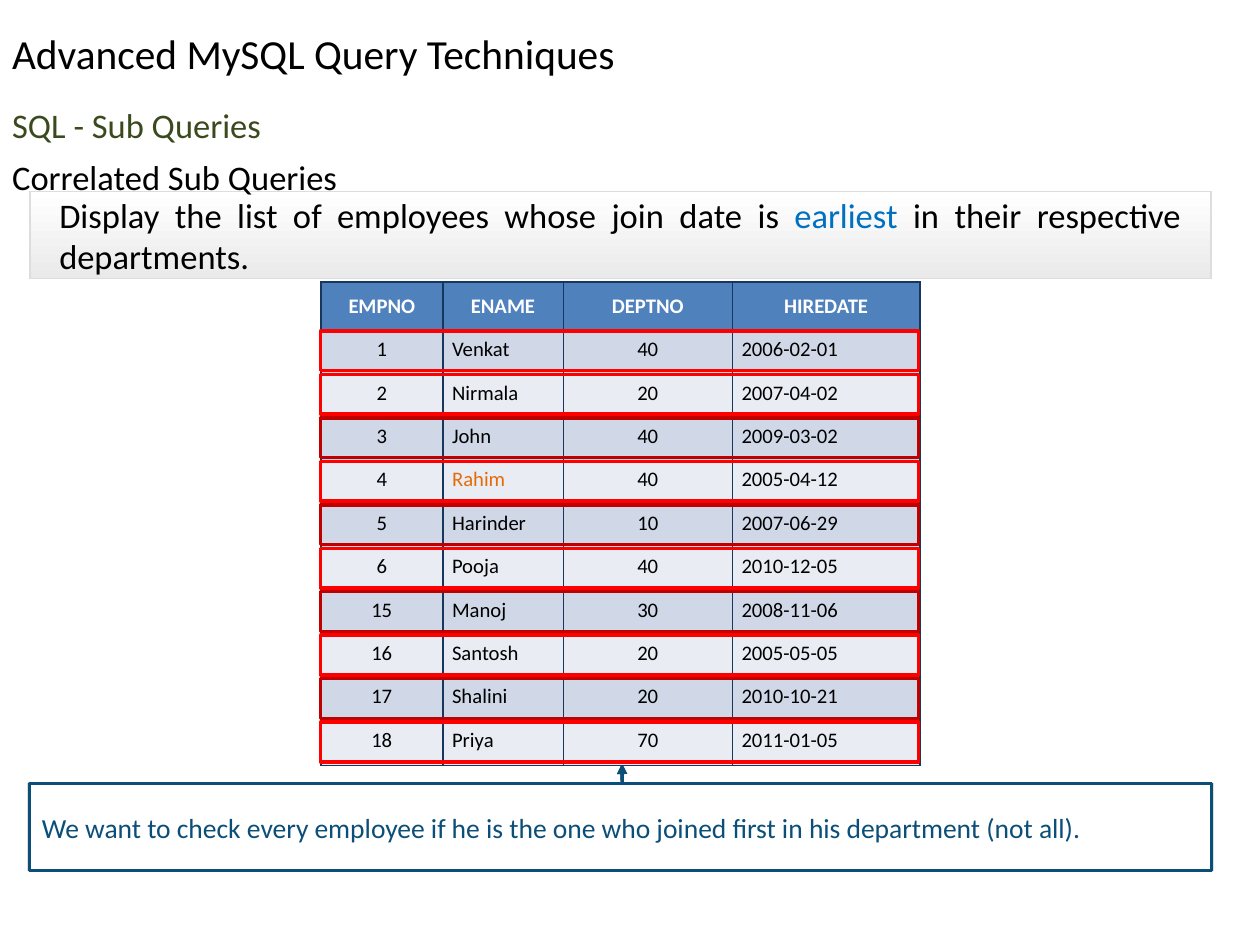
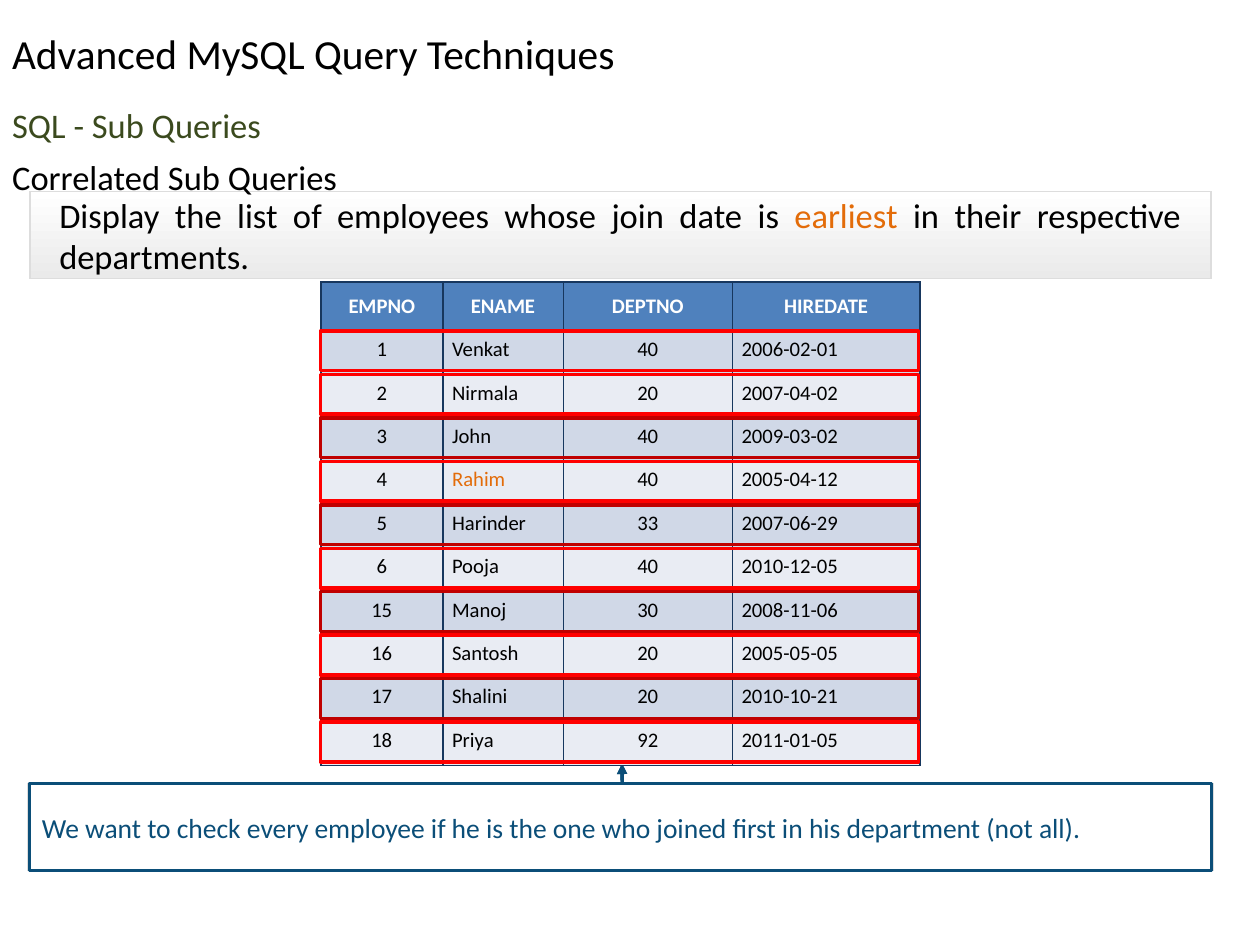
earliest colour: blue -> orange (846, 217)
10: 10 -> 33 (648, 524)
70: 70 -> 92 (648, 741)
